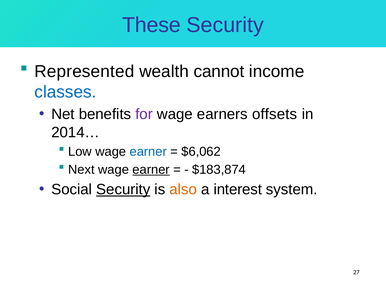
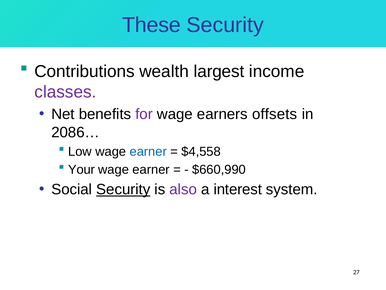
Represented: Represented -> Contributions (85, 71)
cannot: cannot -> largest (219, 71)
classes colour: blue -> purple (65, 92)
2014…: 2014… -> 2086… (75, 132)
$6,062: $6,062 -> $4,558 (201, 151)
Next: Next -> Your (81, 169)
earner underline: present -> none (151, 169)
$183,874: $183,874 -> $660,990 (219, 169)
also colour: orange -> purple (183, 189)
